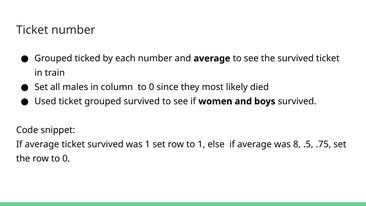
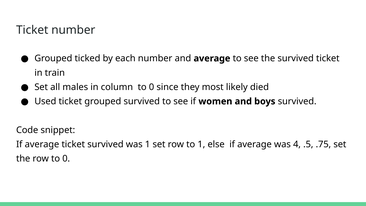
8: 8 -> 4 (297, 144)
